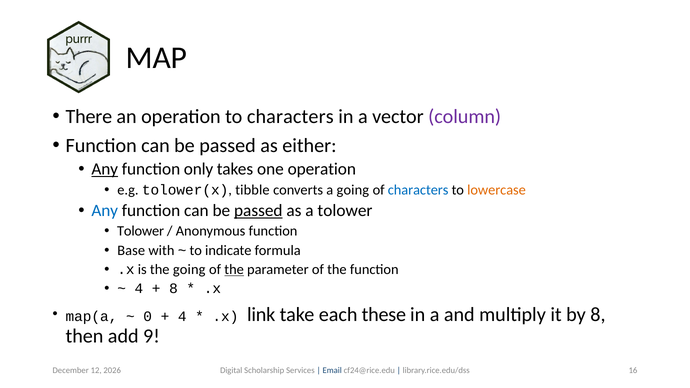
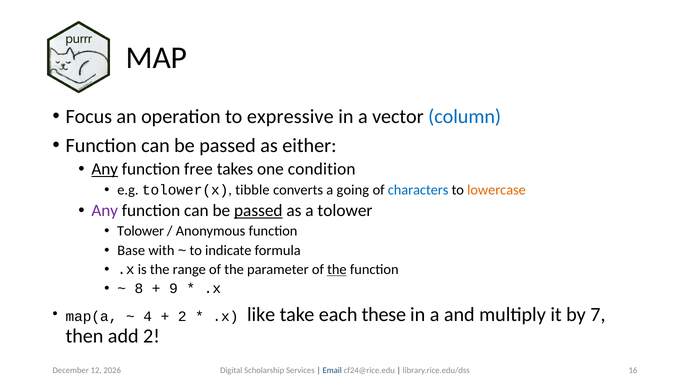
There: There -> Focus (89, 117)
to characters: characters -> expressive (290, 117)
column colour: purple -> blue (465, 117)
only: only -> free (198, 169)
one operation: operation -> condition (322, 169)
Any colour: blue -> purple (105, 211)
the going: going -> range (189, 270)
the underline: present -> none (234, 270)
the underline: none -> present (337, 270)
4: 4 -> 8 (139, 289)
8: 8 -> 9 (173, 289)
0: 0 -> 4 (148, 316)
4: 4 -> 2 (182, 316)
link: link -> like (261, 314)
by 8: 8 -> 7 (598, 314)
add 9: 9 -> 2 (151, 336)
